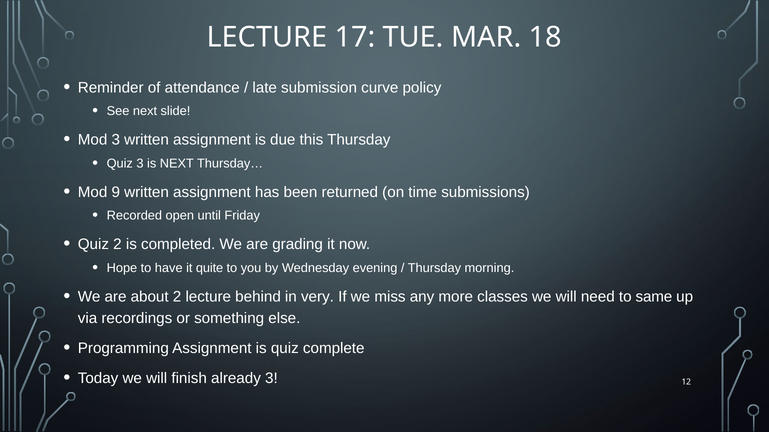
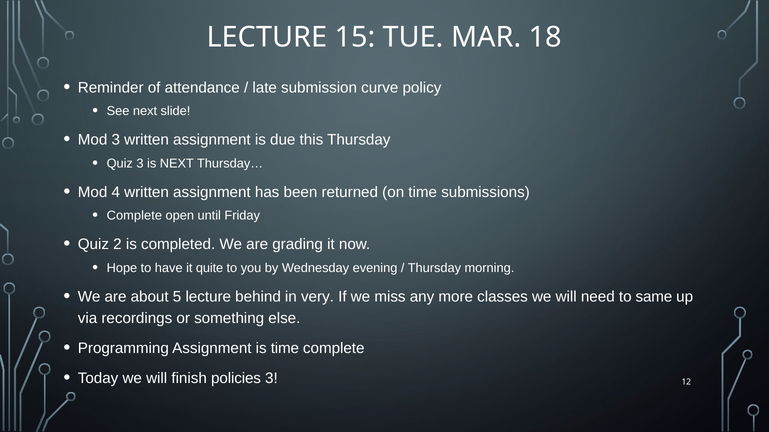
17: 17 -> 15 (355, 37)
9: 9 -> 4 (116, 192)
Recorded: Recorded -> Complete (134, 216)
about 2: 2 -> 5 (177, 297)
is quiz: quiz -> time (285, 349)
already: already -> policies (236, 379)
